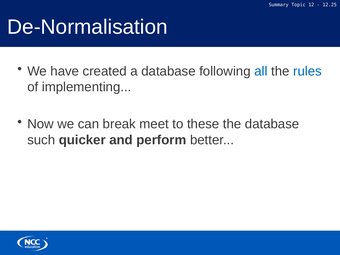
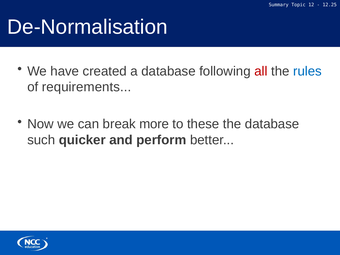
all colour: blue -> red (261, 71)
implementing: implementing -> requirements (87, 87)
meet: meet -> more (154, 124)
